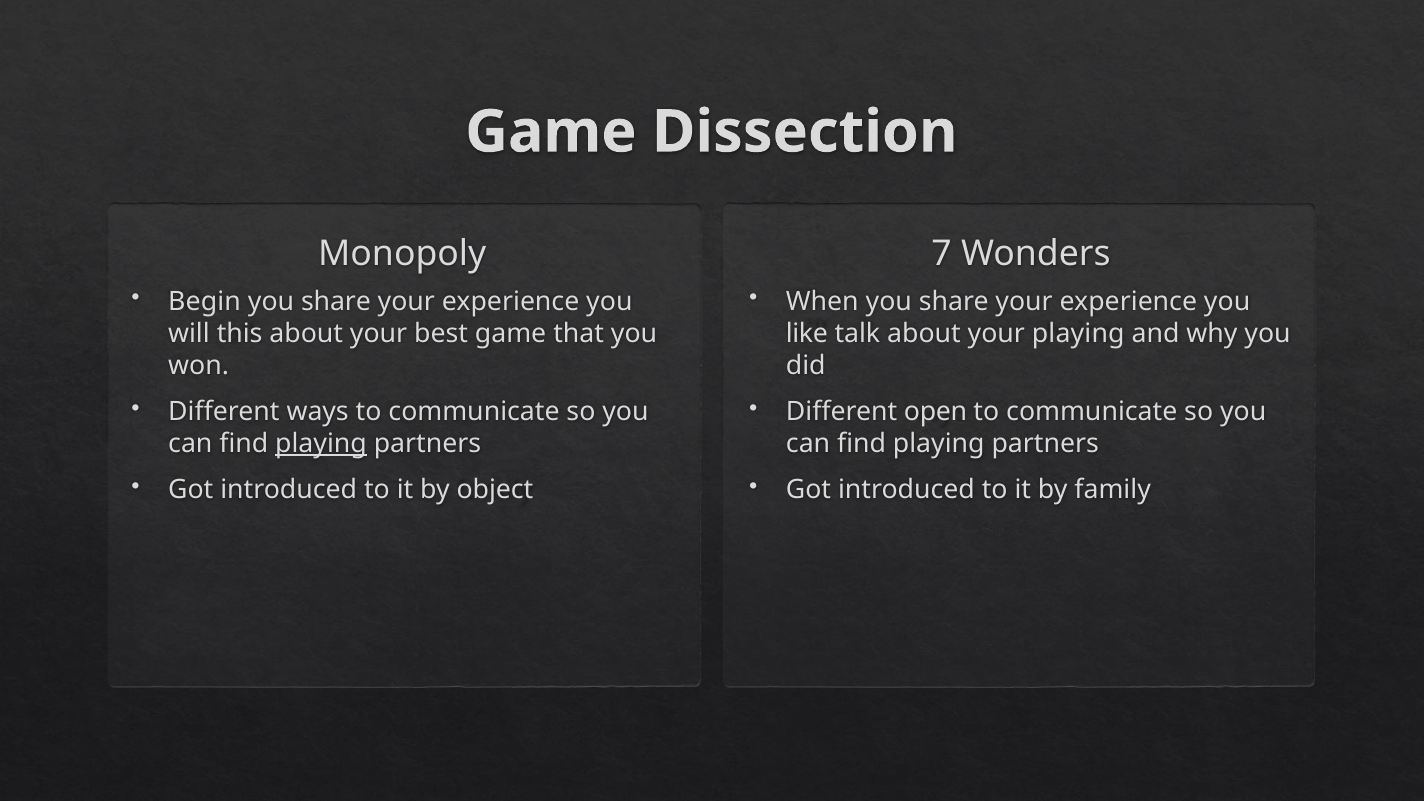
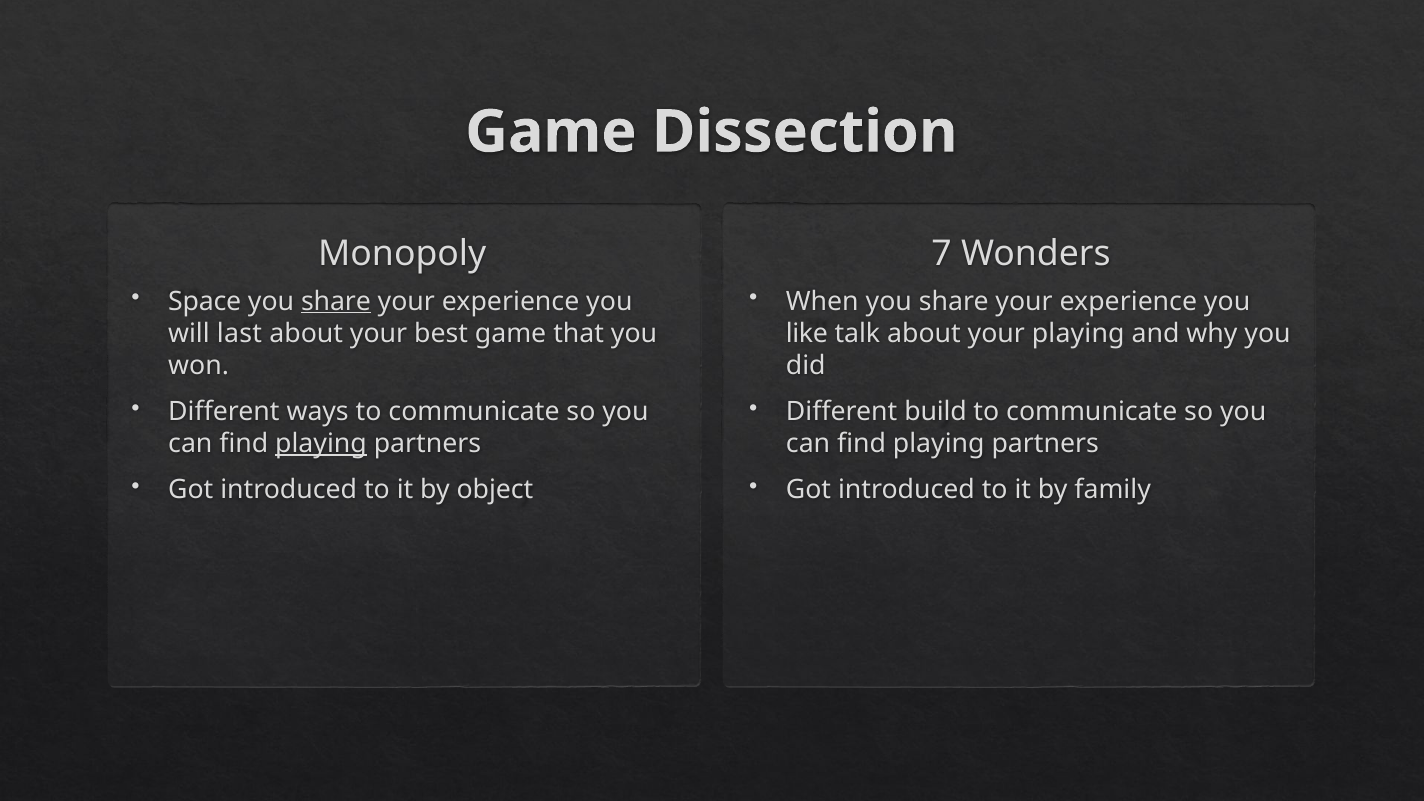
Begin: Begin -> Space (205, 301)
share underline: none -> present (336, 301)
this: this -> last (239, 333)
open: open -> build (935, 412)
